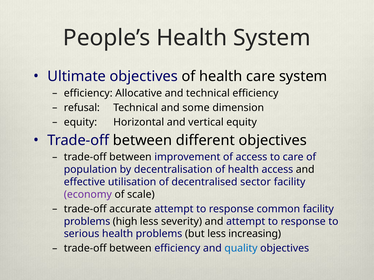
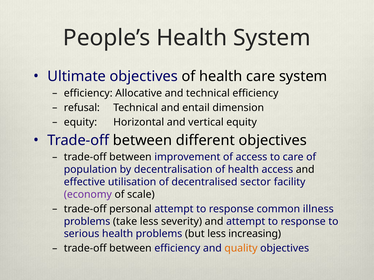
some: some -> entail (196, 108)
accurate: accurate -> personal (130, 209)
common facility: facility -> illness (318, 209)
high: high -> take (125, 222)
quality colour: blue -> orange (241, 249)
